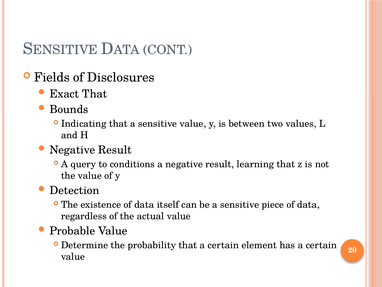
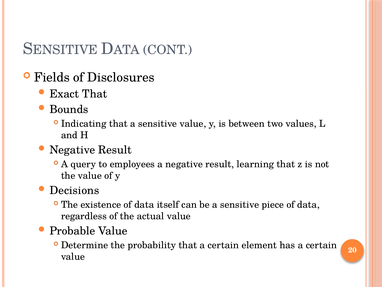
conditions: conditions -> employees (132, 164)
Detection: Detection -> Decisions (74, 190)
